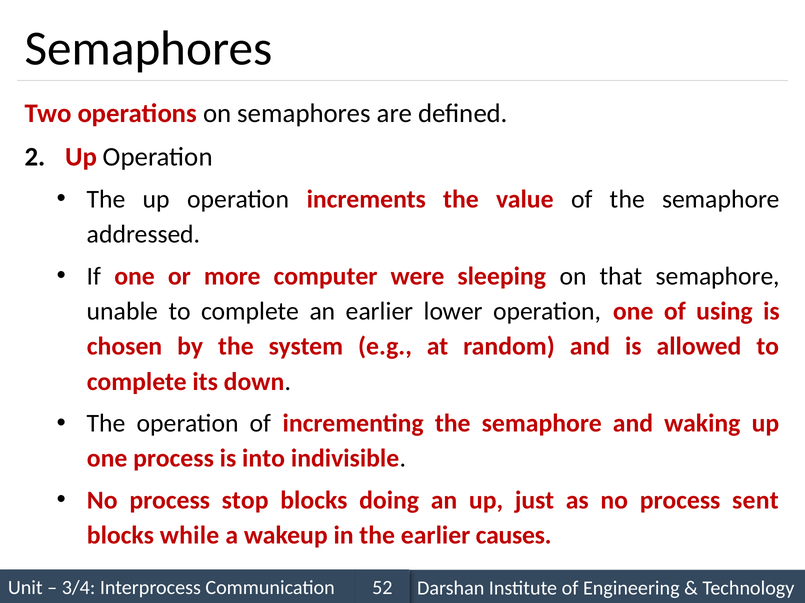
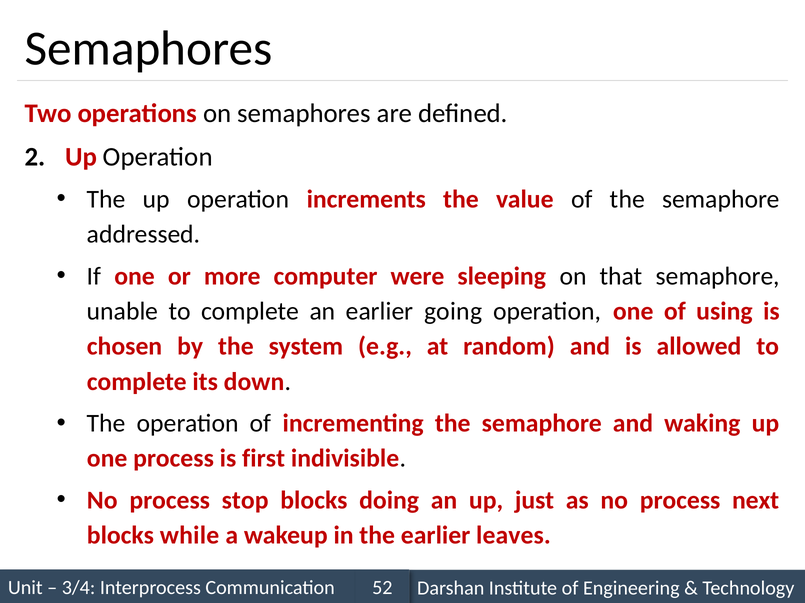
lower: lower -> going (453, 312)
into: into -> first (264, 459)
sent: sent -> next (756, 501)
causes: causes -> leaves (513, 536)
